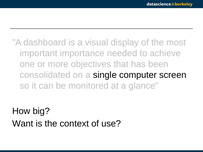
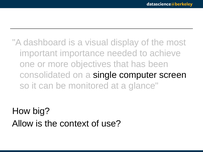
Want: Want -> Allow (23, 124)
